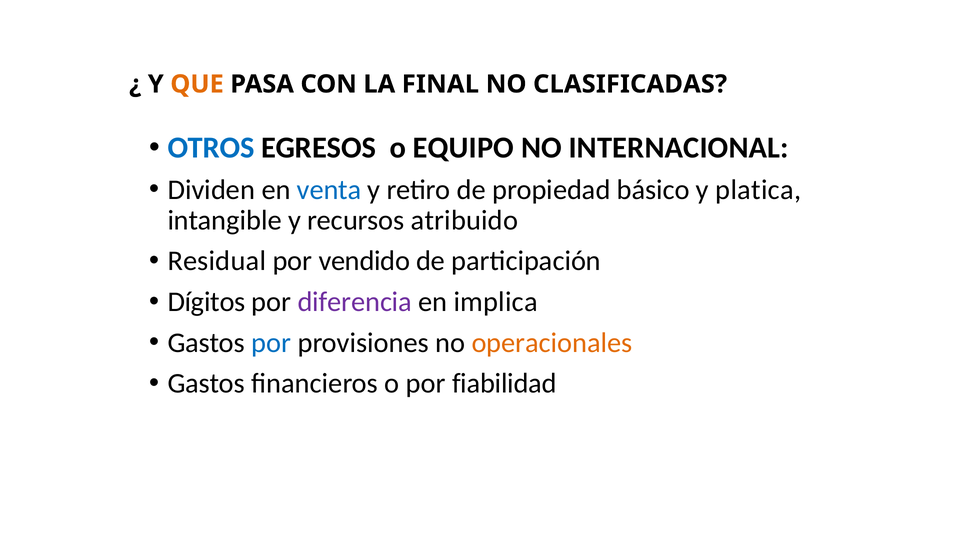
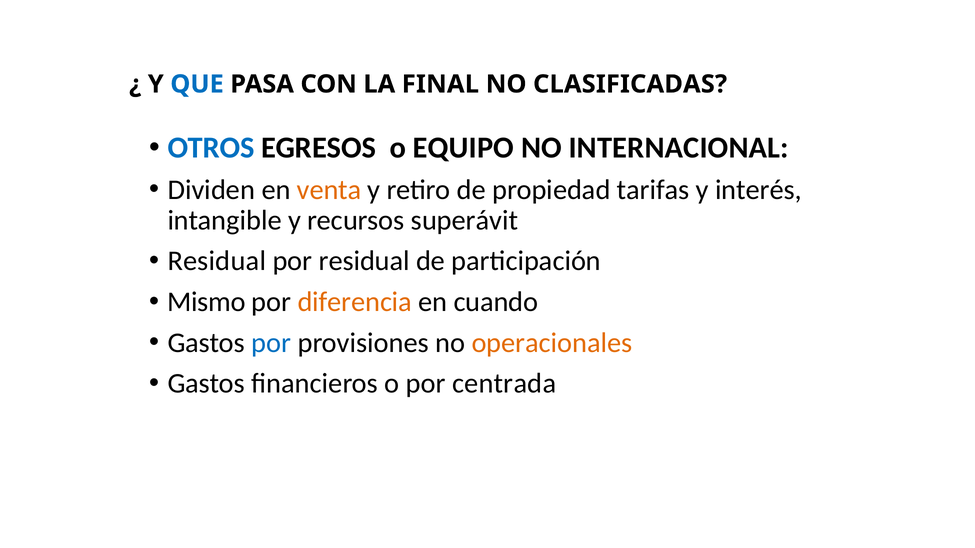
QUE colour: orange -> blue (197, 84)
venta colour: blue -> orange (329, 190)
básico: básico -> tarifas (653, 190)
platica: platica -> interés (758, 190)
atribuido: atribuido -> superávit (465, 220)
por vendido: vendido -> residual (364, 261)
Dígitos: Dígitos -> Mismo (206, 302)
diferencia colour: purple -> orange (355, 302)
implica: implica -> cuando (496, 302)
fiabilidad: fiabilidad -> centrada (504, 384)
